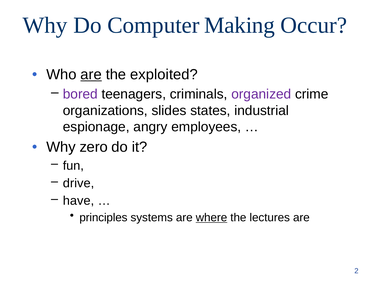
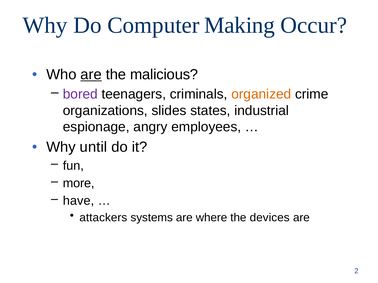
exploited: exploited -> malicious (164, 75)
organized colour: purple -> orange (261, 94)
zero: zero -> until (93, 147)
drive: drive -> more (79, 184)
principles: principles -> attackers (103, 218)
where underline: present -> none (211, 218)
lectures: lectures -> devices (270, 218)
